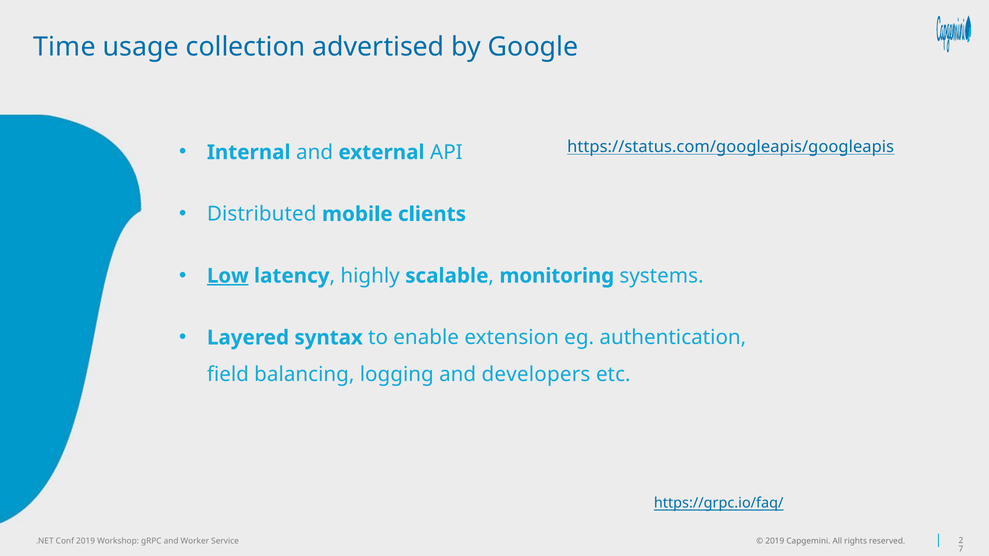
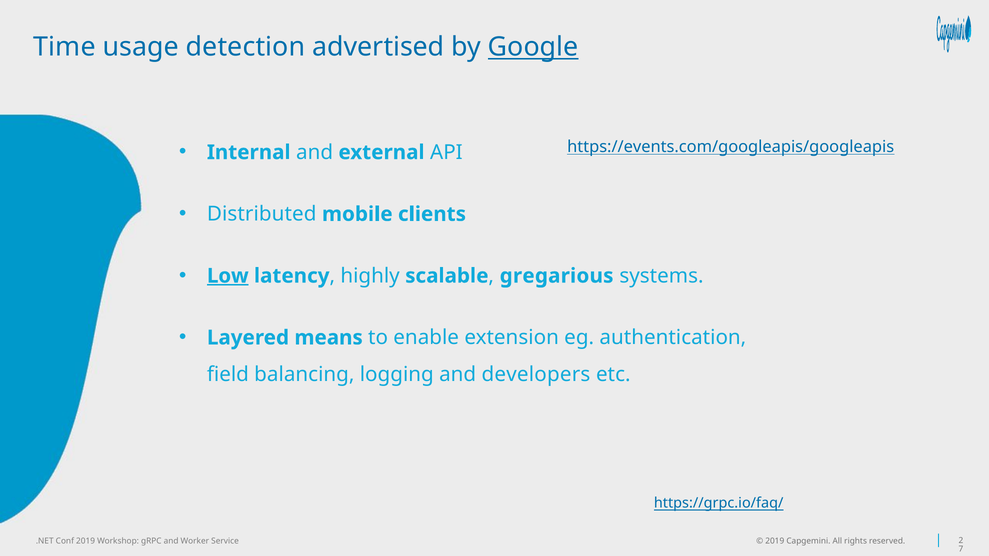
collection: collection -> detection (245, 47)
Google underline: none -> present (533, 47)
https://status.com/googleapis/googleapis: https://status.com/googleapis/googleapis -> https://events.com/googleapis/googleapis (731, 147)
monitoring: monitoring -> gregarious (557, 276)
syntax: syntax -> means (329, 338)
